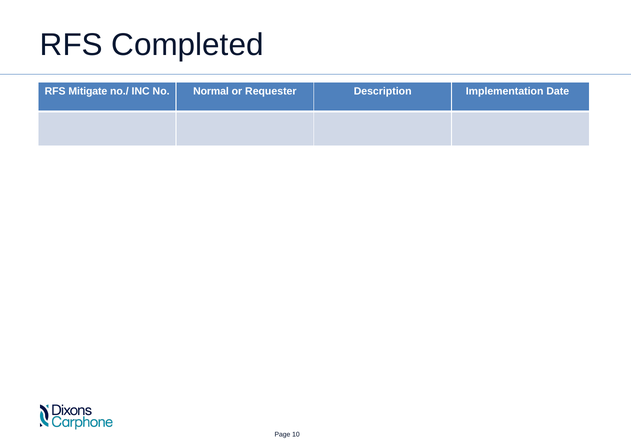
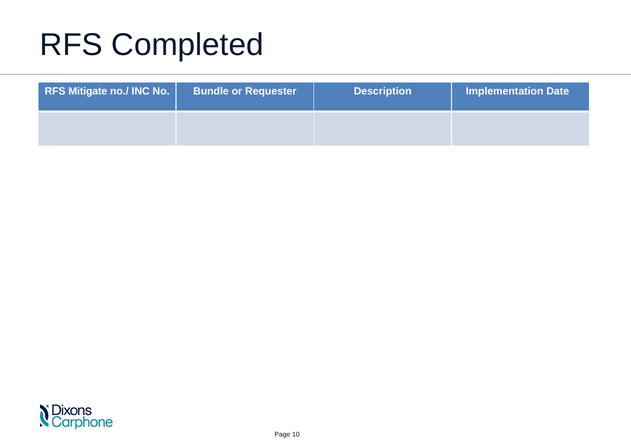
Normal: Normal -> Bundle (211, 91)
